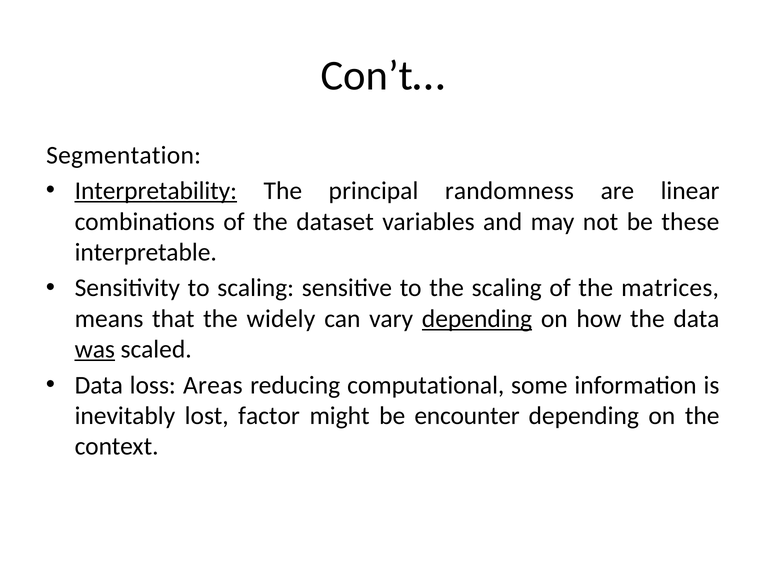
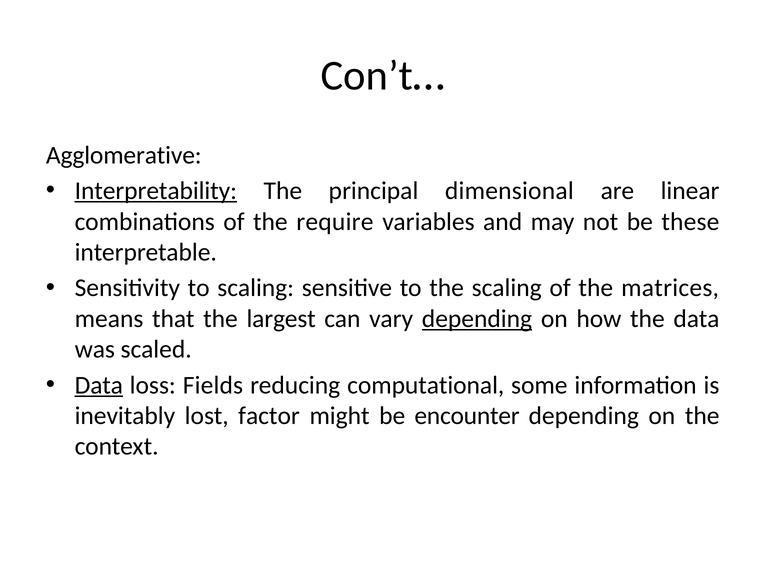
Segmentation: Segmentation -> Agglomerative (124, 155)
randomness: randomness -> dimensional (509, 191)
dataset: dataset -> require (335, 221)
widely: widely -> largest (281, 318)
was underline: present -> none (95, 349)
Data underline: none -> present (99, 385)
Areas: Areas -> Fields (213, 385)
